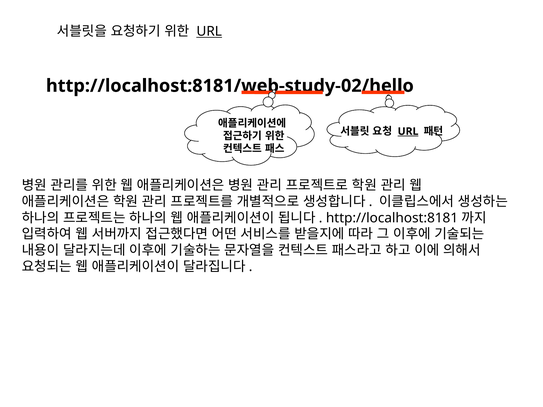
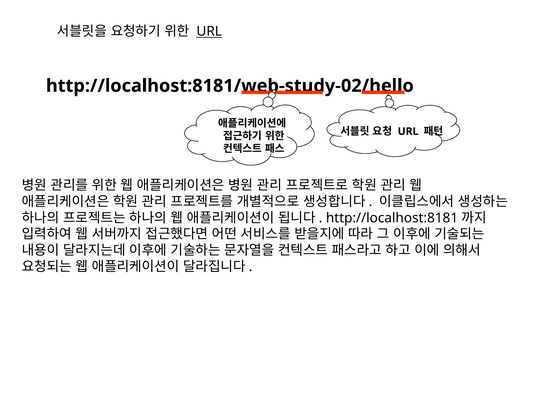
URL underline: present -> none (408, 131)
